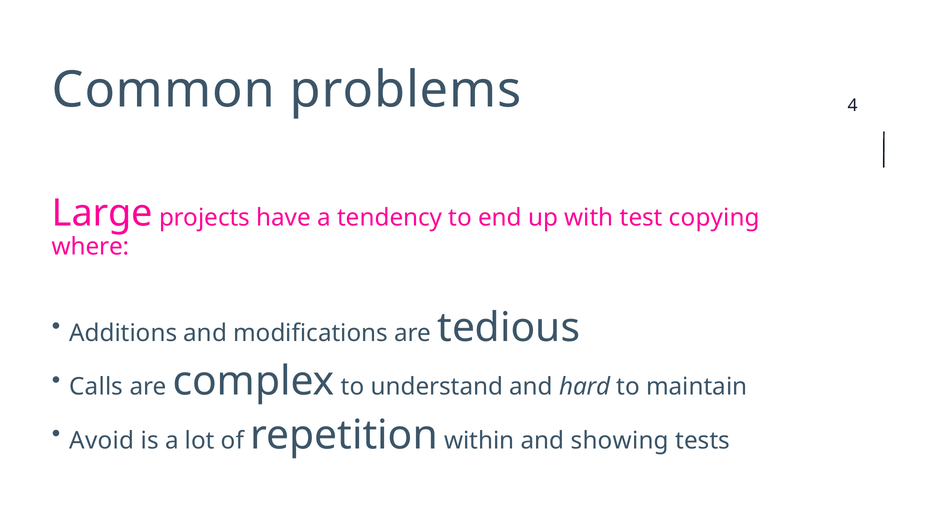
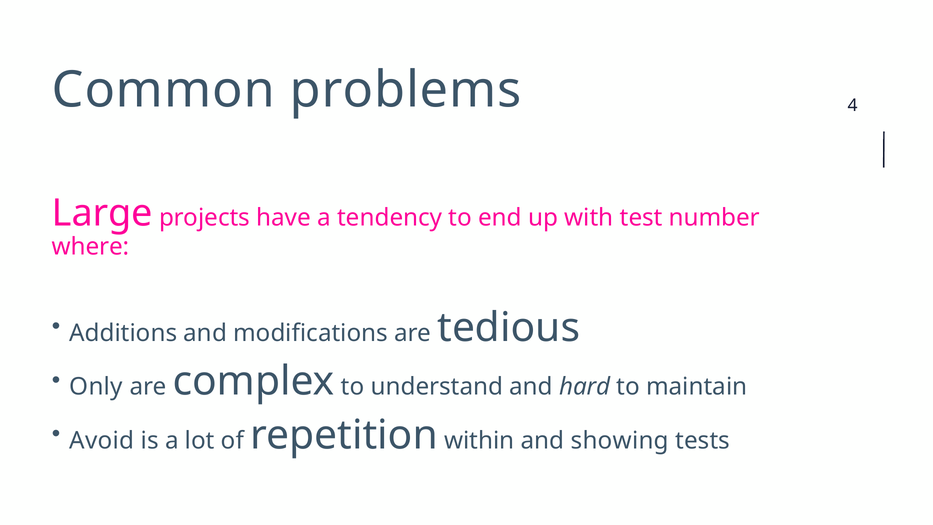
copying: copying -> number (714, 218)
Calls: Calls -> Only (96, 387)
